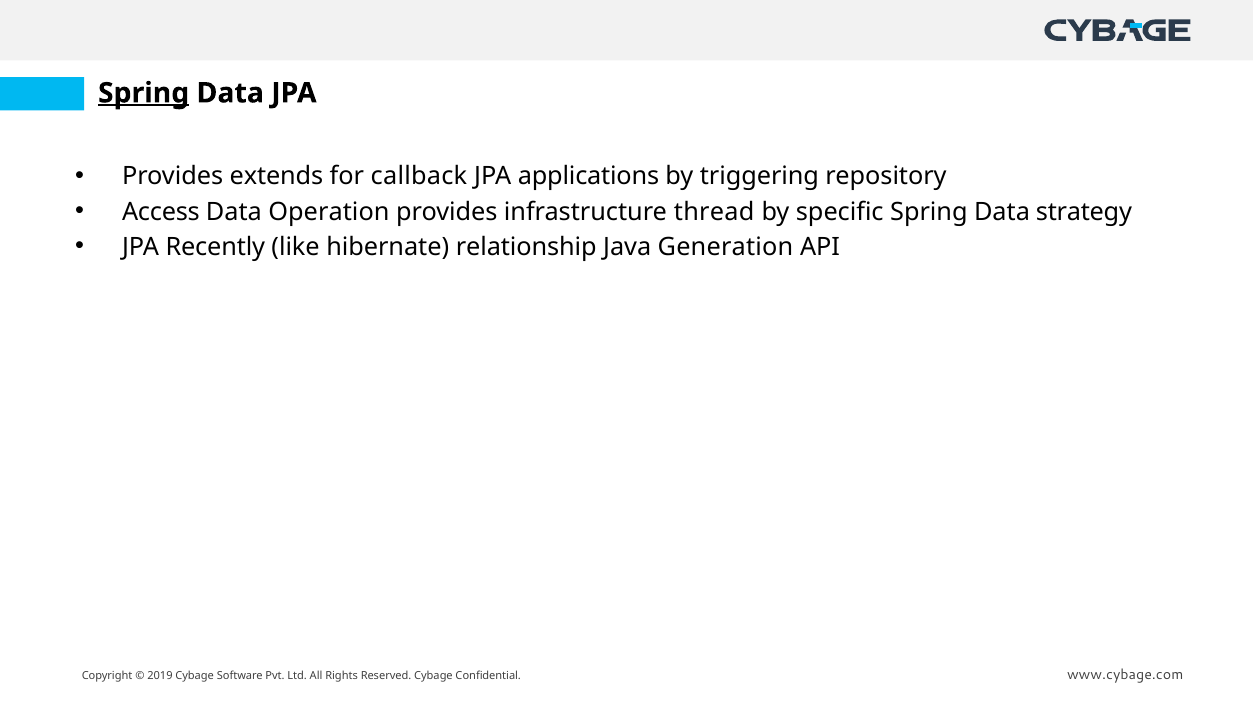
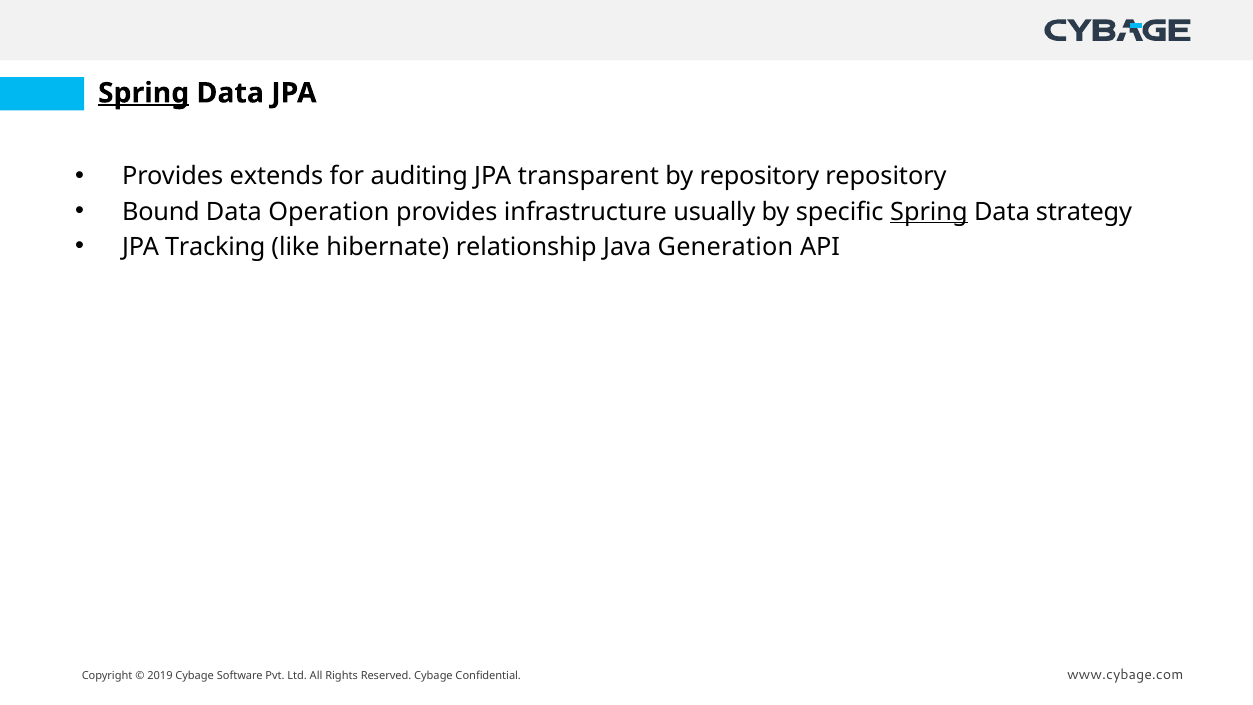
callback: callback -> auditing (419, 176)
applications: applications -> transparent (588, 176)
by triggering: triggering -> repository (760, 176)
Access: Access -> Bound (161, 212)
thread: thread -> usually (714, 212)
Spring underline: none -> present (929, 212)
Recently: Recently -> Tracking (215, 247)
